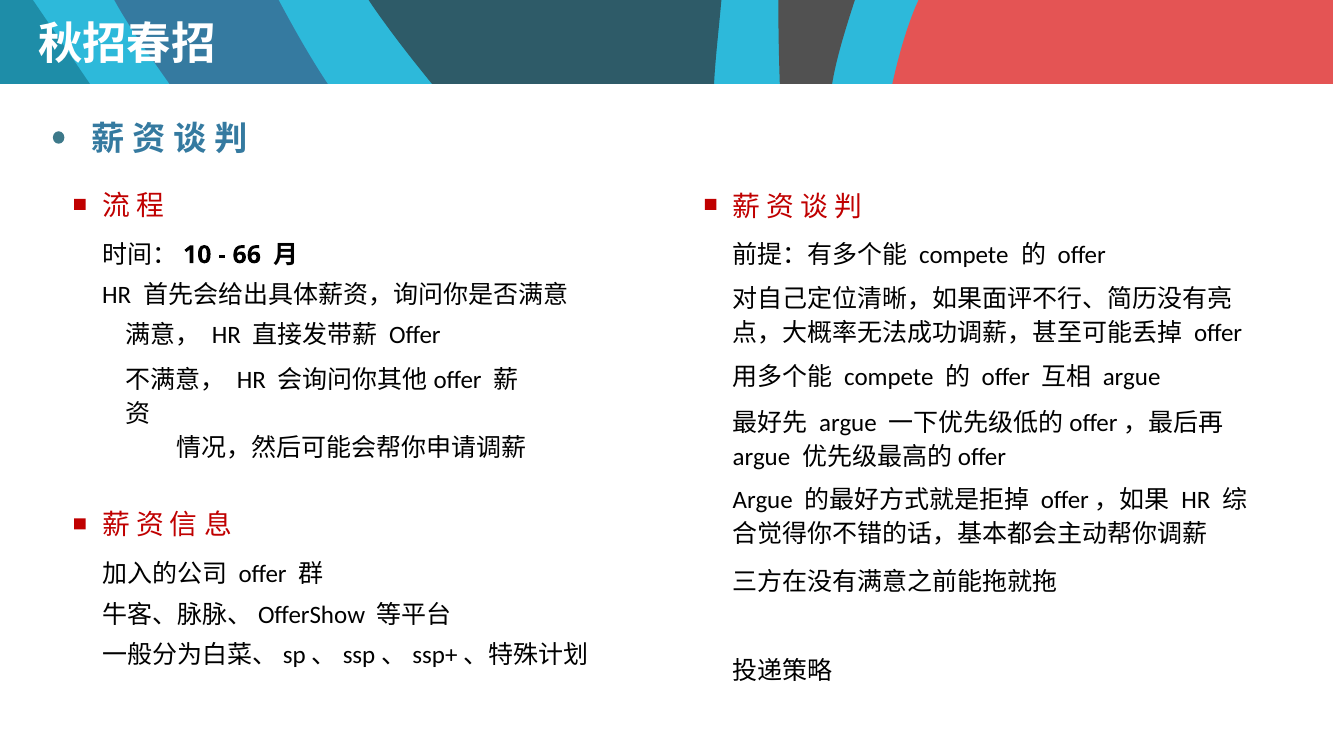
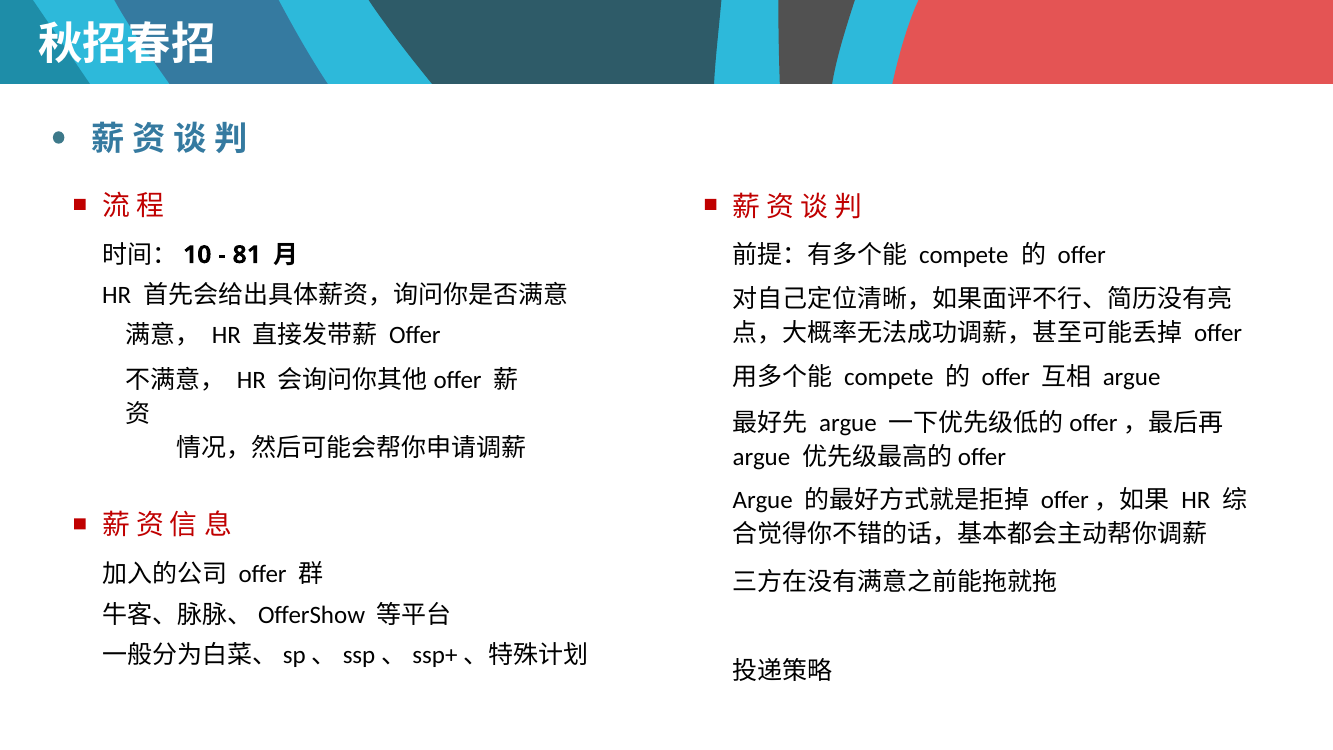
66: 66 -> 81 (247, 255)
